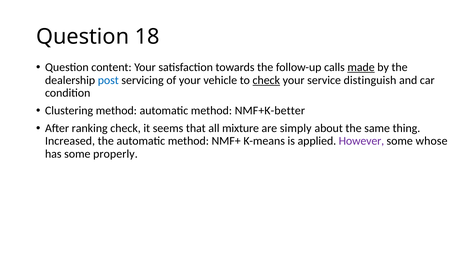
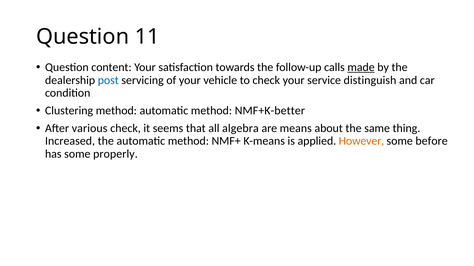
18: 18 -> 11 (147, 37)
check underline: present -> none (266, 80)
ranking: ranking -> various (90, 129)
mixture: mixture -> algebra (240, 129)
simply: simply -> means (296, 129)
However colour: purple -> orange (361, 141)
whose: whose -> before (432, 141)
